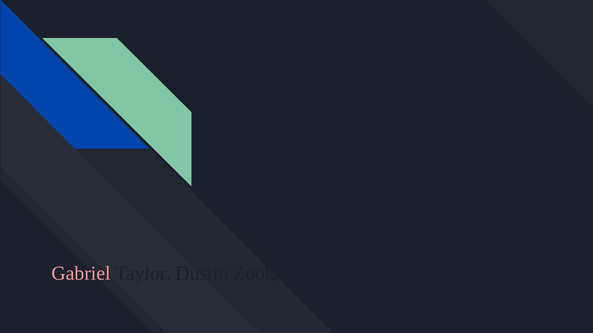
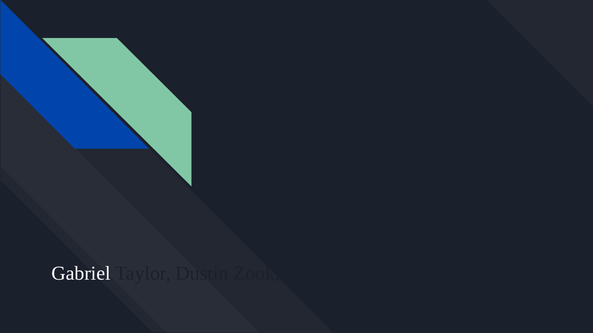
Gabriel colour: pink -> white (81, 274)
